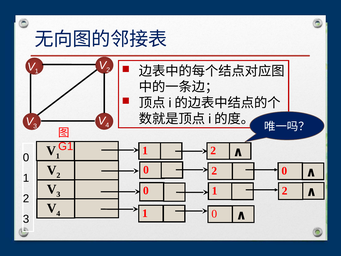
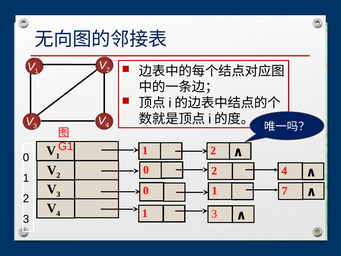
2 0: 0 -> 4 (284, 171)
2: 2 -> 7 (285, 191)
0: 0 -> 3 (214, 214)
